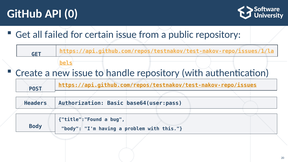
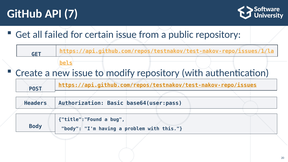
0: 0 -> 7 (71, 14)
handle: handle -> modify (120, 73)
